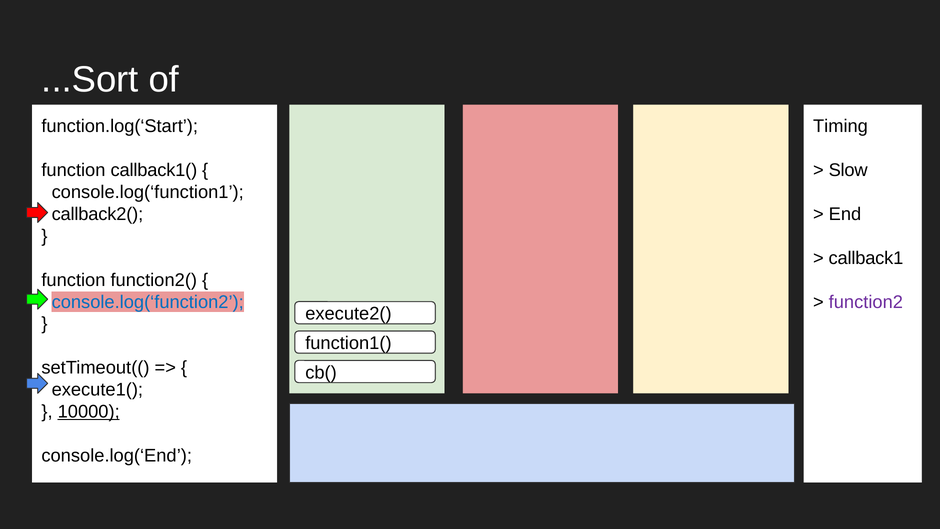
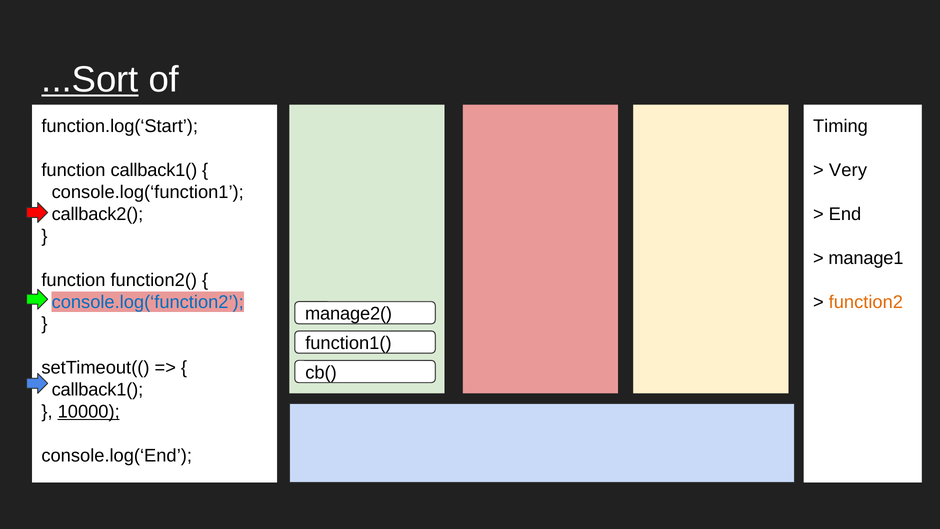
...Sort underline: none -> present (90, 80)
Slow: Slow -> Very (848, 170)
callback1: callback1 -> manage1 (866, 258)
function2 colour: purple -> orange (866, 302)
execute2(: execute2( -> manage2( (349, 314)
execute1(: execute1( -> callback1( (97, 390)
